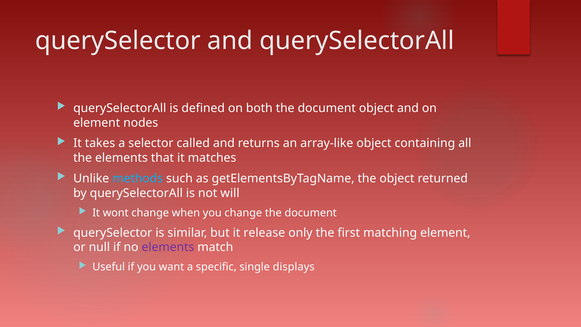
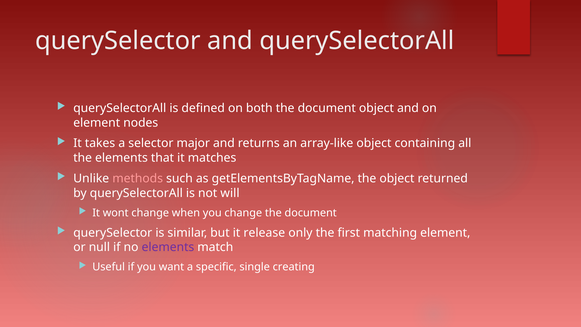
called: called -> major (193, 143)
methods colour: light blue -> pink (138, 178)
displays: displays -> creating (294, 267)
